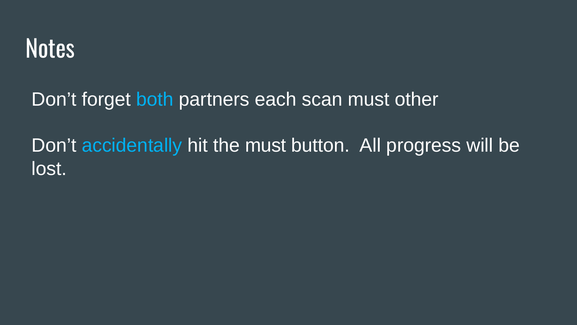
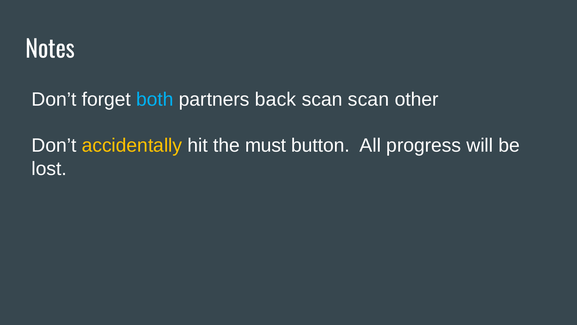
each: each -> back (276, 99)
scan must: must -> scan (369, 99)
accidentally colour: light blue -> yellow (132, 145)
